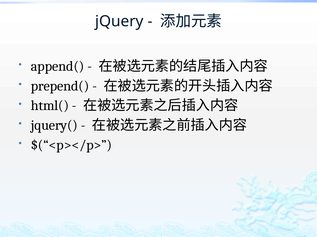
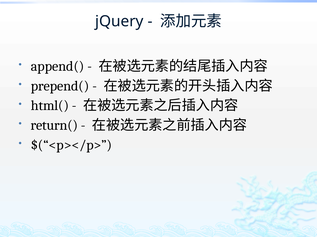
jquery(: jquery( -> return( (54, 126)
